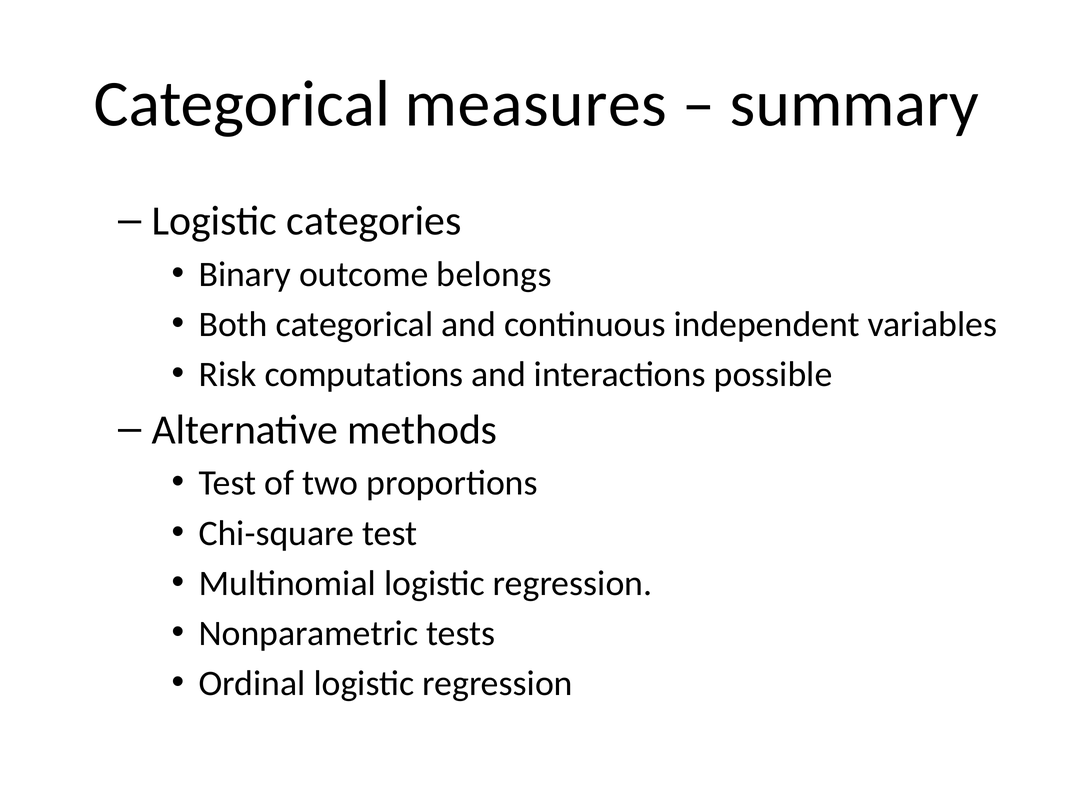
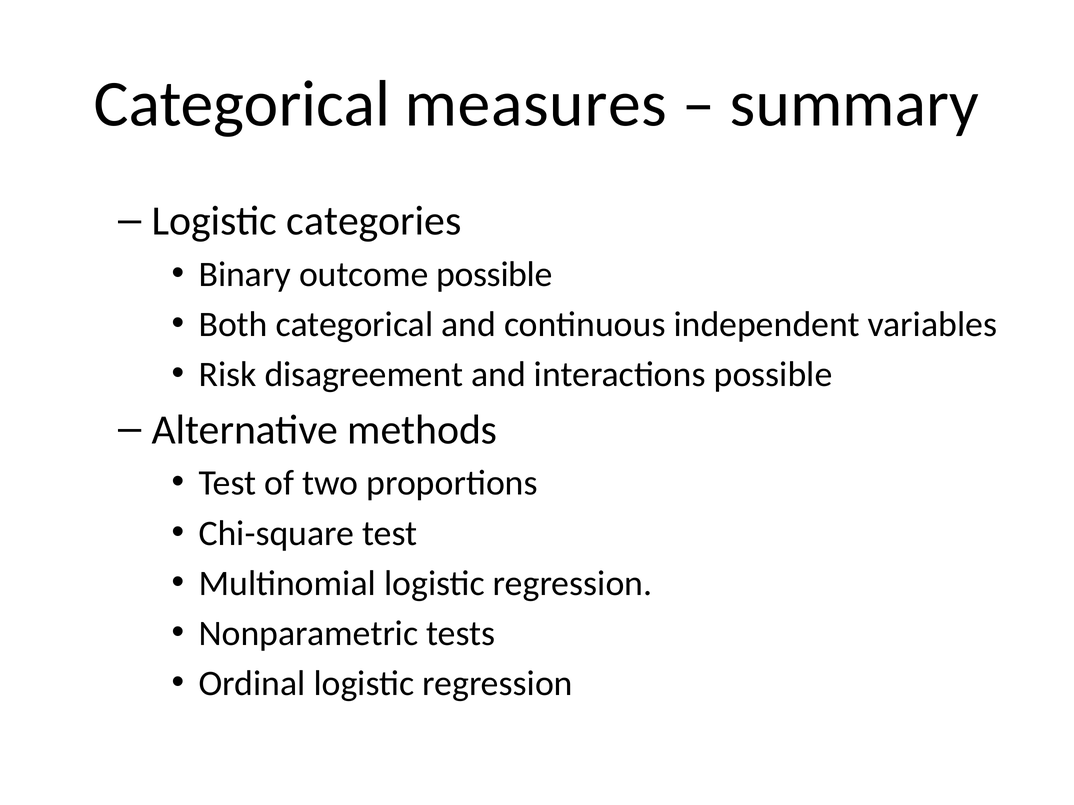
outcome belongs: belongs -> possible (494, 275)
computations: computations -> disagreement (364, 375)
